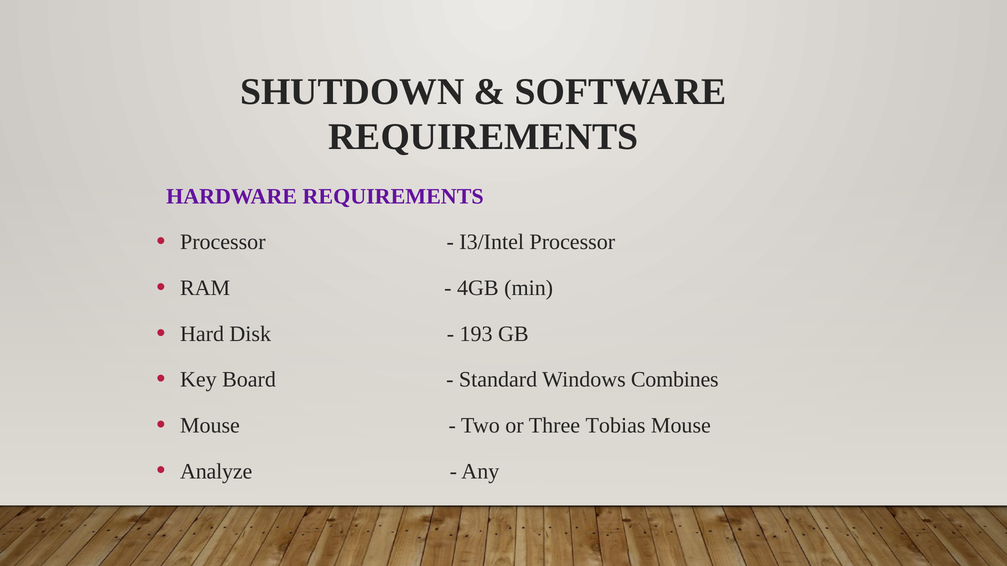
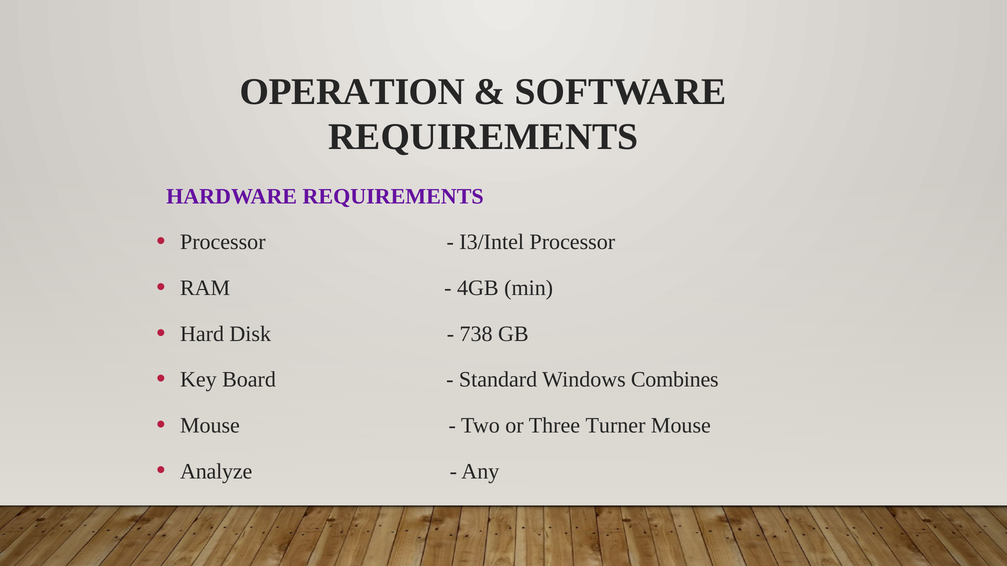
SHUTDOWN: SHUTDOWN -> OPERATION (352, 92)
193: 193 -> 738 (476, 334)
Tobias: Tobias -> Turner (616, 426)
